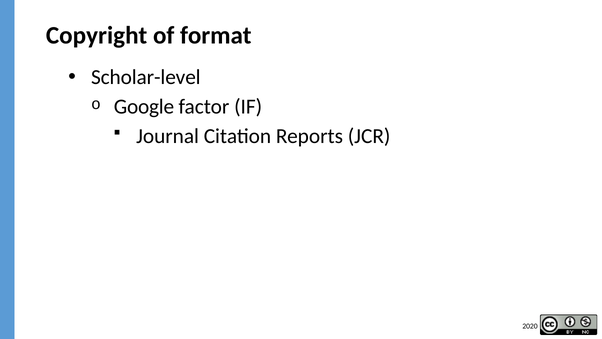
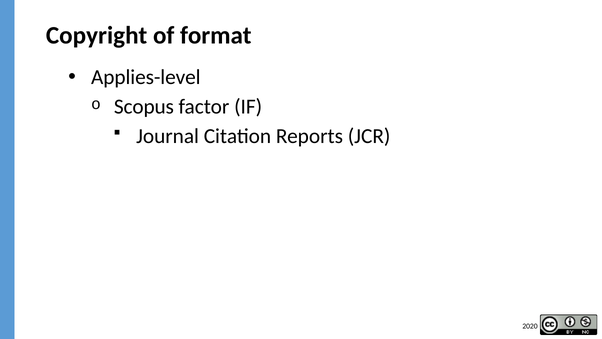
Scholar-level: Scholar-level -> Applies-level (146, 77)
Google: Google -> Scopus (144, 106)
